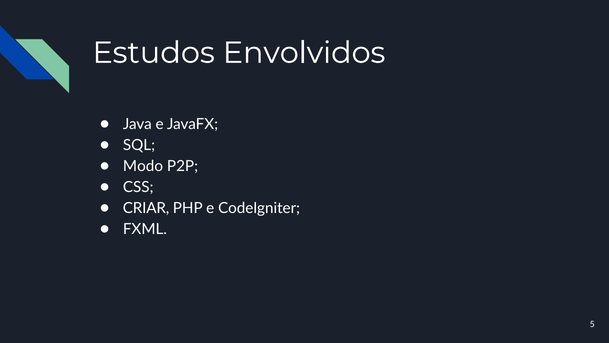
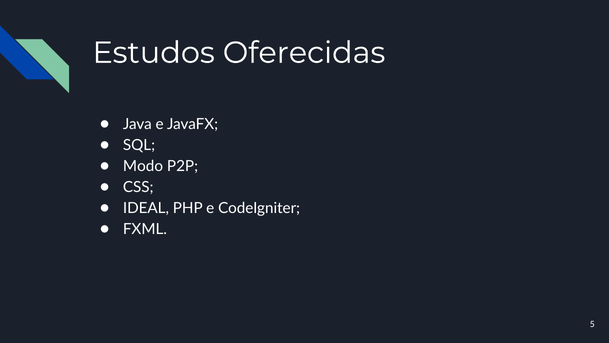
Envolvidos: Envolvidos -> Oferecidas (304, 53)
CRIAR: CRIAR -> IDEAL (146, 208)
